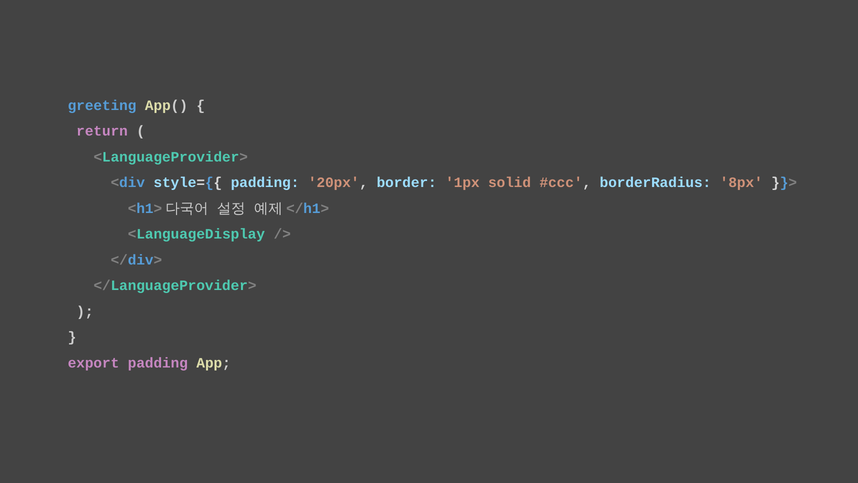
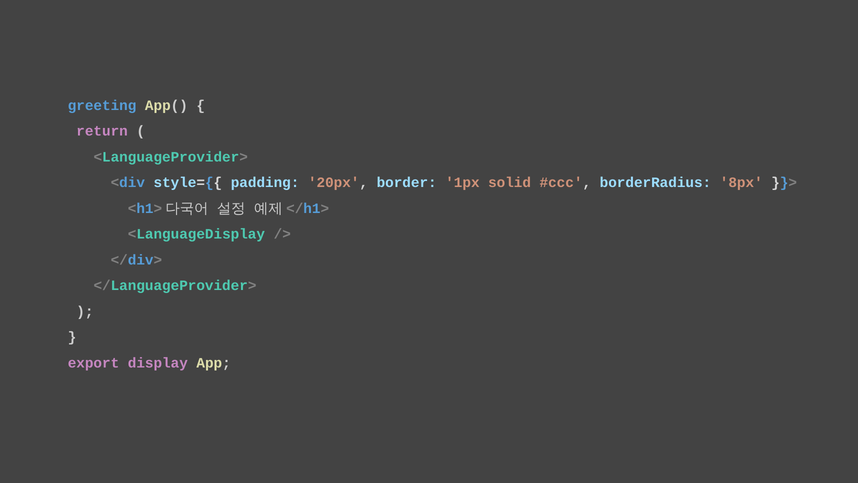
export padding: padding -> display (158, 363)
